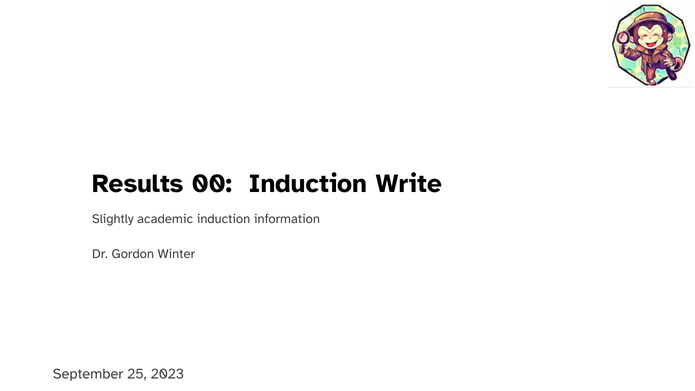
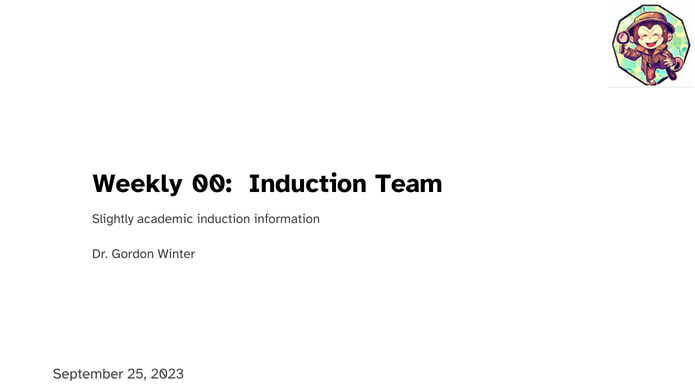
Results: Results -> Weekly (138, 184)
Write: Write -> Team (409, 184)
